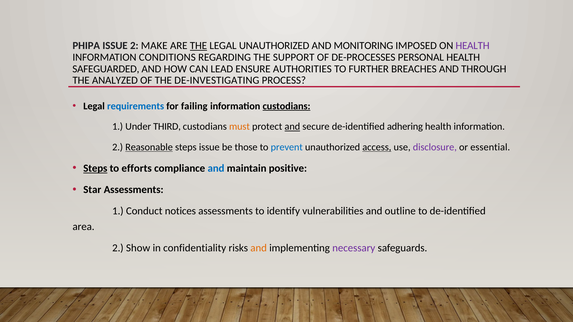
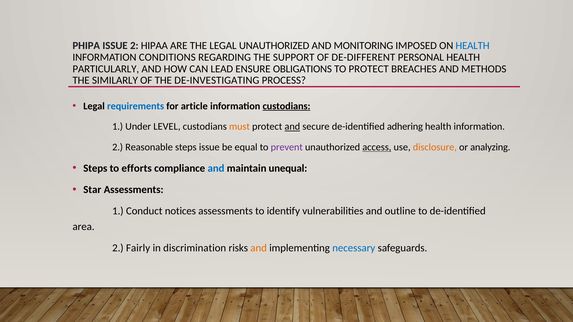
MAKE: MAKE -> HIPAA (154, 46)
THE underline: present -> none (198, 46)
HEALTH colour: purple -> blue (473, 46)
DE-PROCESSES: DE-PROCESSES -> DE-DIFFERENT (363, 57)
SAFEGUARDED: SAFEGUARDED -> PARTICULARLY (106, 69)
AUTHORITIES: AUTHORITIES -> OBLIGATIONS (302, 69)
TO FURTHER: FURTHER -> PROTECT (369, 69)
THROUGH: THROUGH -> METHODS (484, 69)
ANALYZED: ANALYZED -> SIMILARLY (115, 81)
failing: failing -> article (194, 106)
THIRD: THIRD -> LEVEL (167, 127)
Reasonable underline: present -> none (149, 147)
those: those -> equal (246, 147)
prevent colour: blue -> purple (287, 147)
disclosure colour: purple -> orange (435, 147)
essential: essential -> analyzing (490, 147)
Steps underline: present -> none (95, 168)
positive: positive -> unequal (288, 168)
Show: Show -> Fairly (138, 248)
confidentiality: confidentiality -> discrimination (195, 248)
necessary colour: purple -> blue (354, 248)
